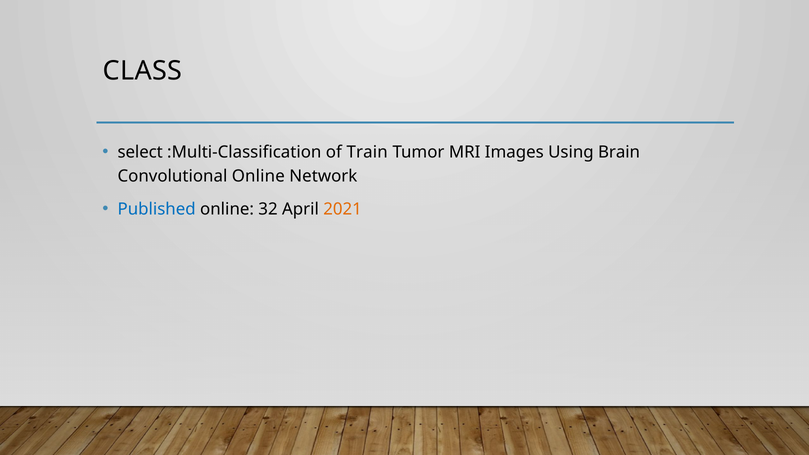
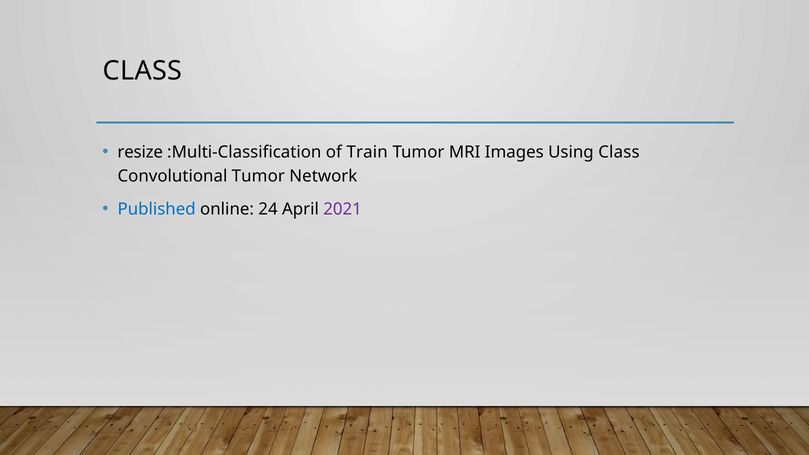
select: select -> resize (140, 152)
Using Brain: Brain -> Class (619, 152)
Convolutional Online: Online -> Tumor (258, 176)
32: 32 -> 24 (268, 209)
2021 colour: orange -> purple (343, 209)
